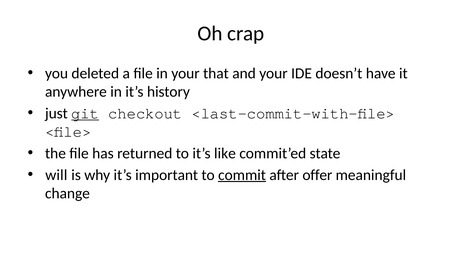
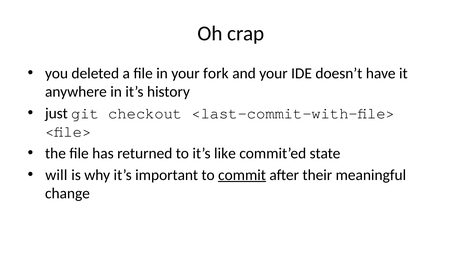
that: that -> fork (216, 73)
git underline: present -> none (85, 113)
offer: offer -> their (317, 175)
